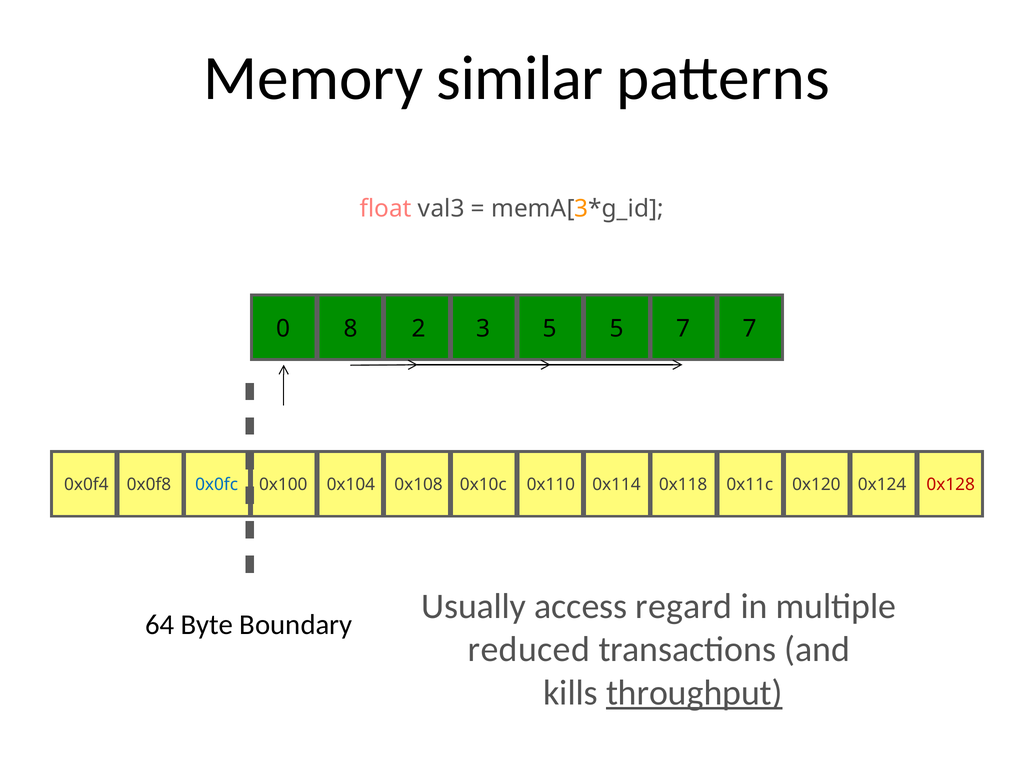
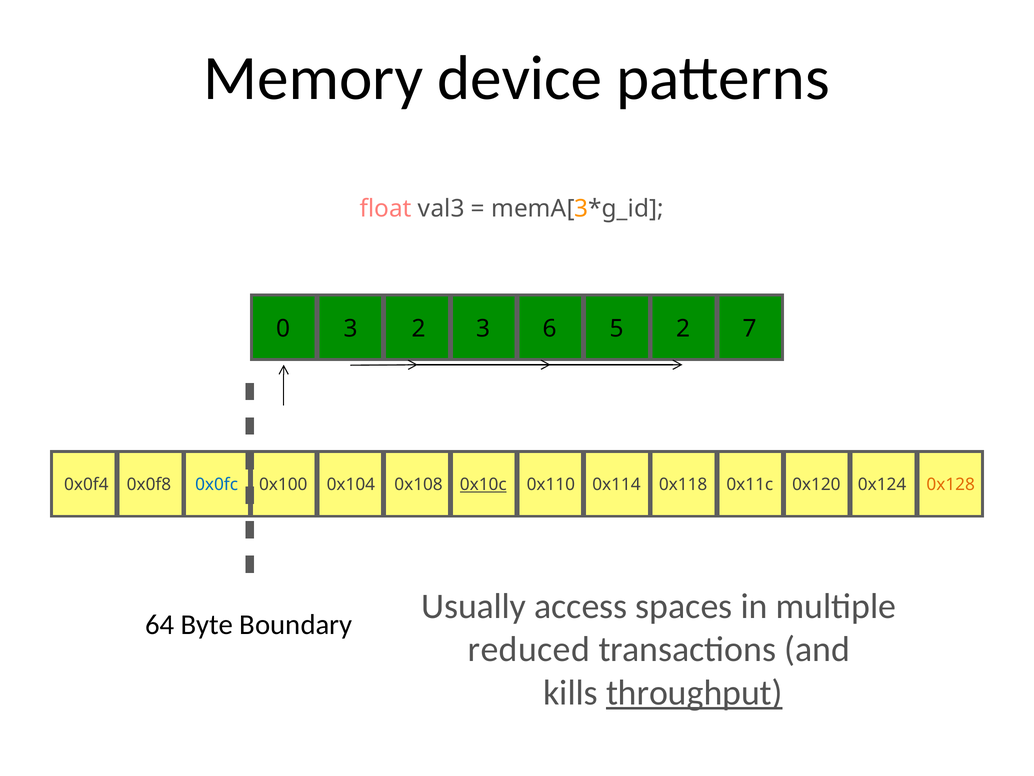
similar: similar -> device (520, 78)
0 8: 8 -> 3 (351, 328)
3 5: 5 -> 6 (550, 328)
5 7: 7 -> 2 (683, 328)
0x10c underline: none -> present (483, 484)
0x128 colour: red -> orange (951, 484)
regard: regard -> spaces (684, 606)
